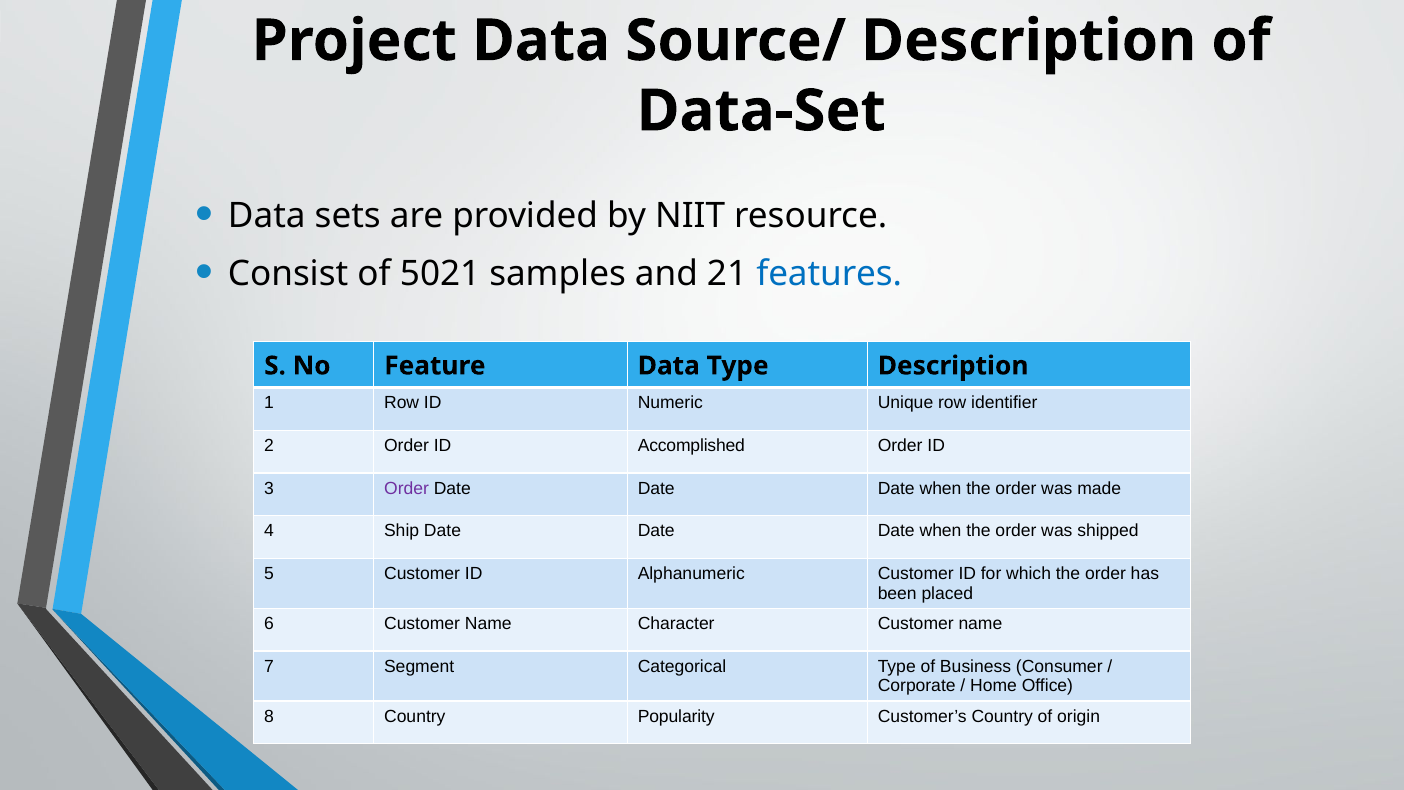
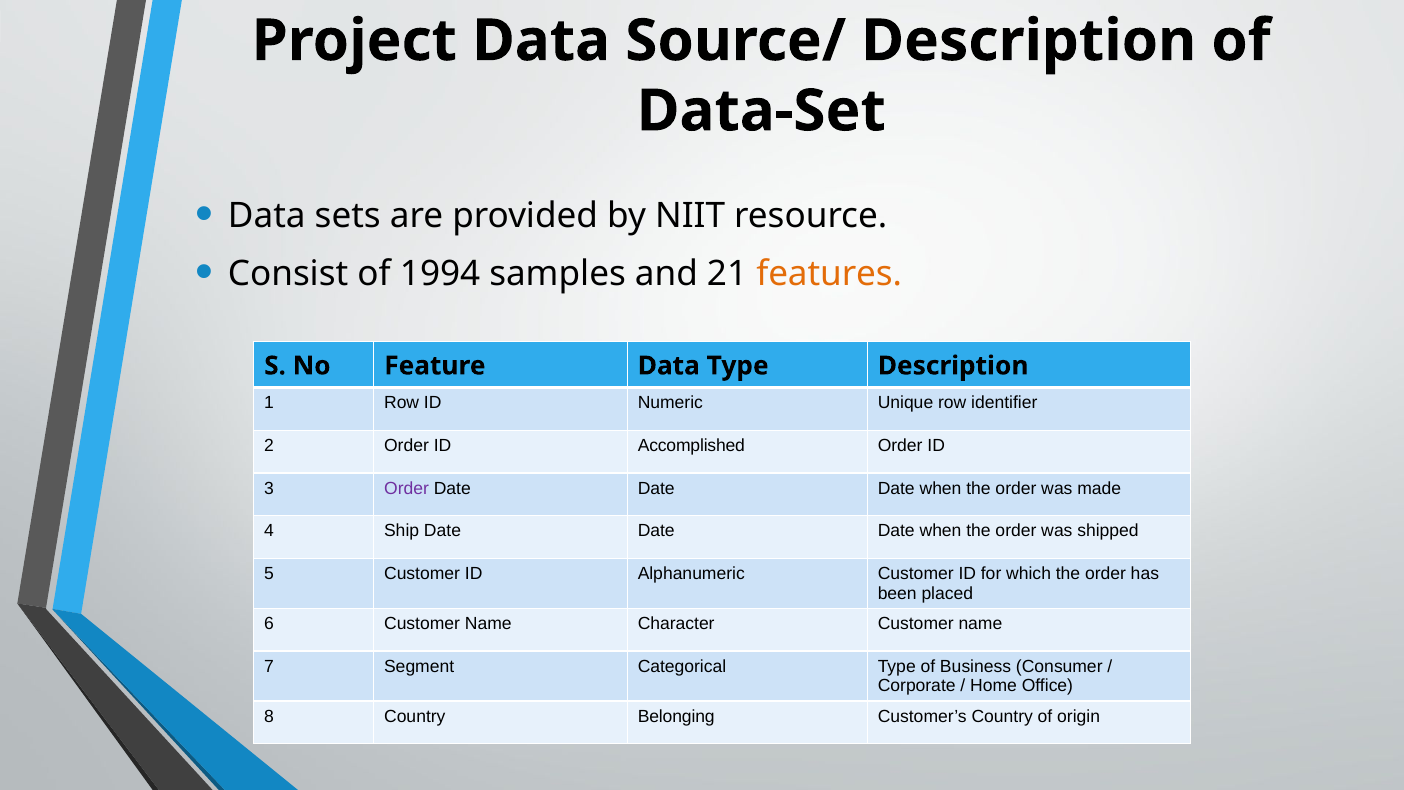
5021: 5021 -> 1994 (440, 274)
features colour: blue -> orange (829, 274)
Popularity: Popularity -> Belonging (676, 716)
